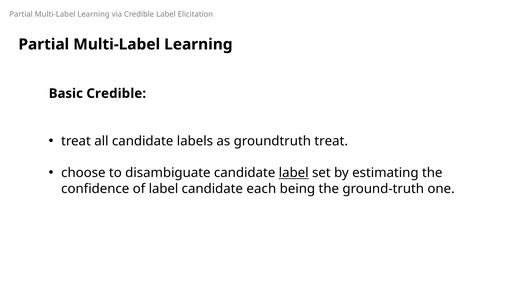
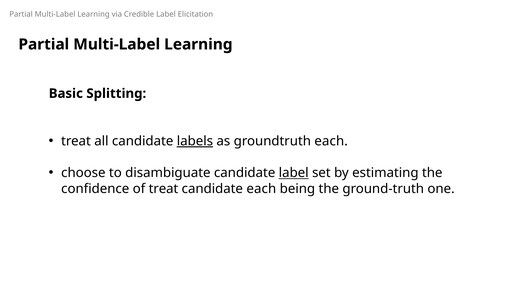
Basic Credible: Credible -> Splitting (116, 94)
labels underline: none -> present (195, 141)
groundtruth treat: treat -> each (331, 141)
of label: label -> treat (164, 189)
